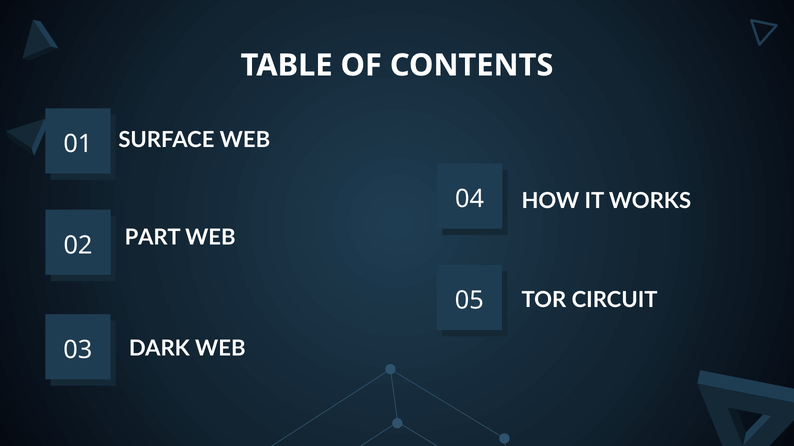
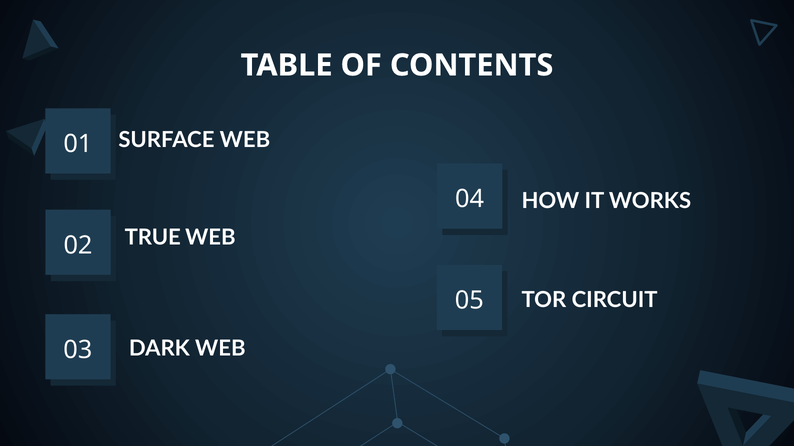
PART: PART -> TRUE (153, 238)
